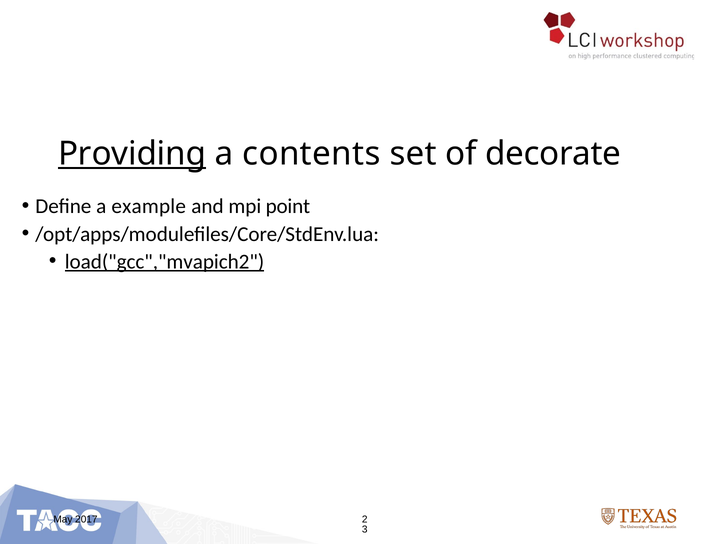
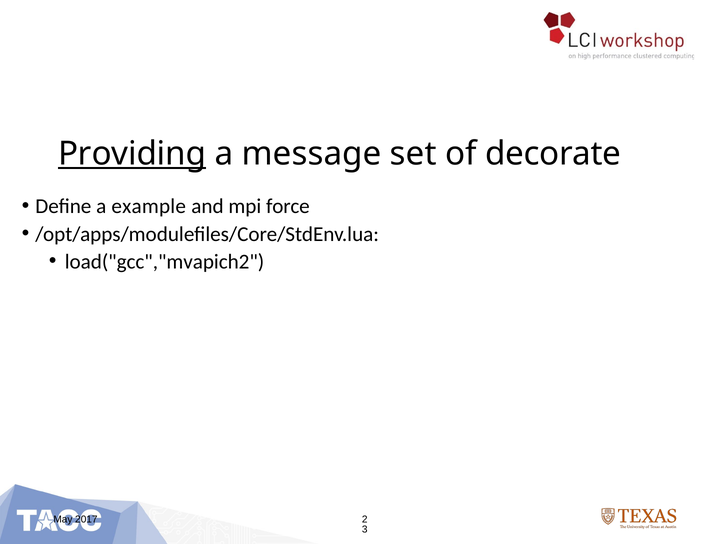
contents: contents -> message (312, 154)
point: point -> force (288, 206)
load("gcc","mvapich2 underline: present -> none (165, 262)
